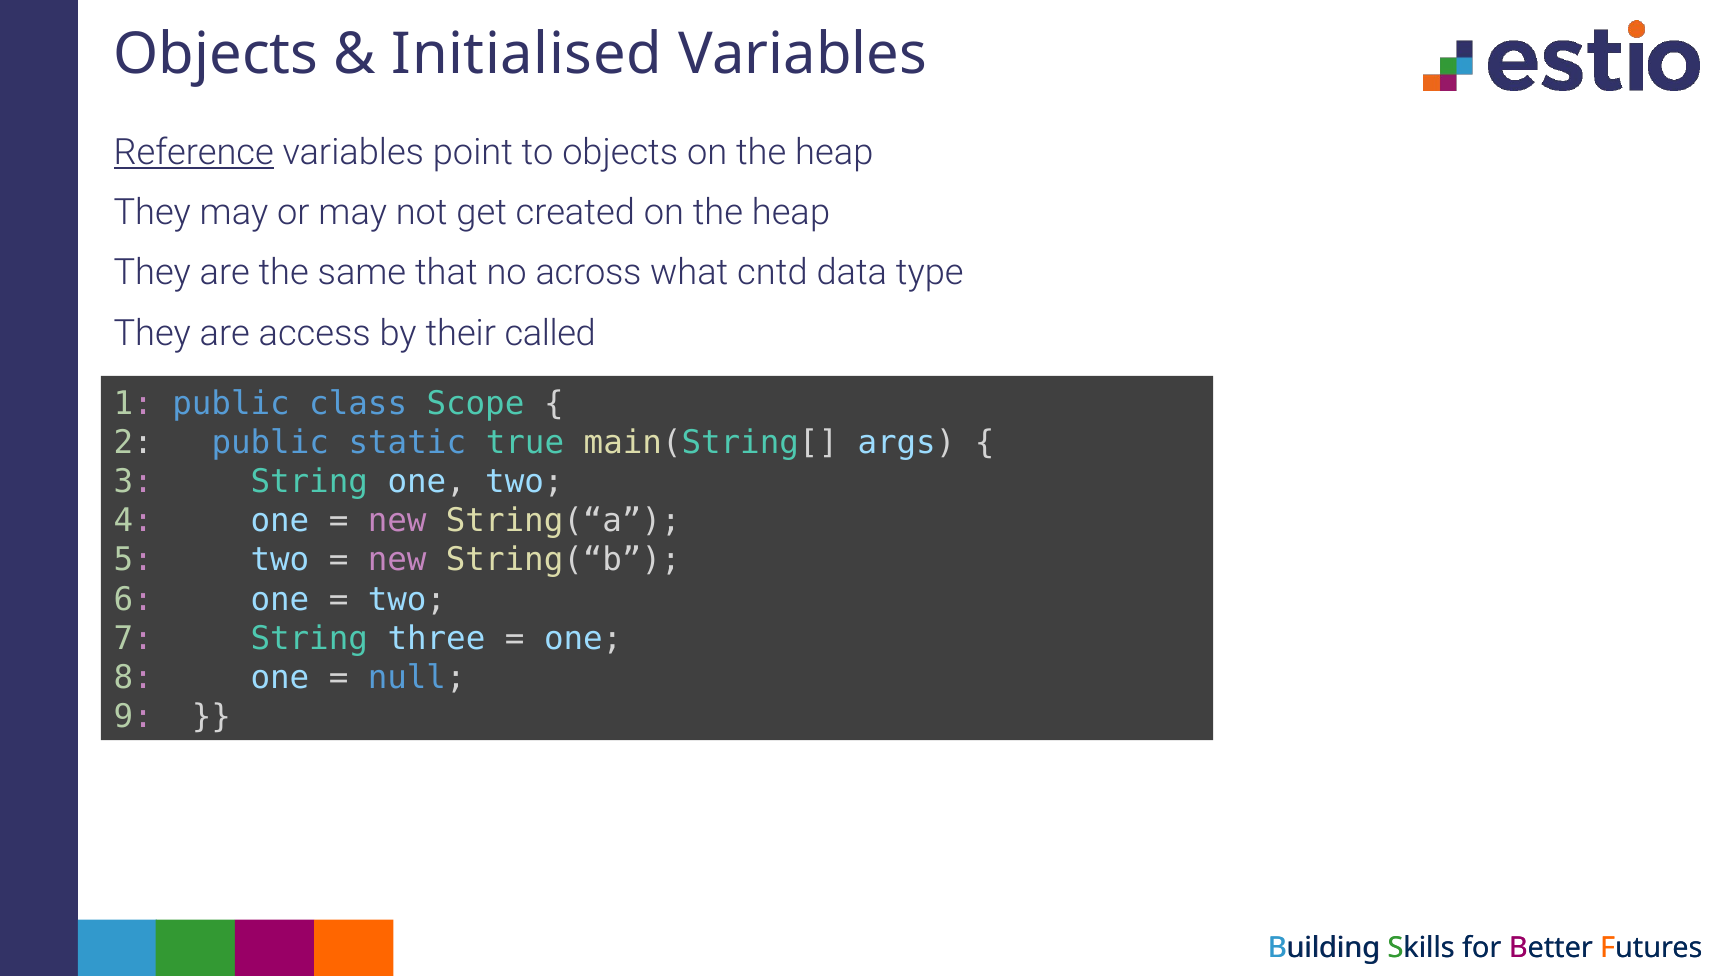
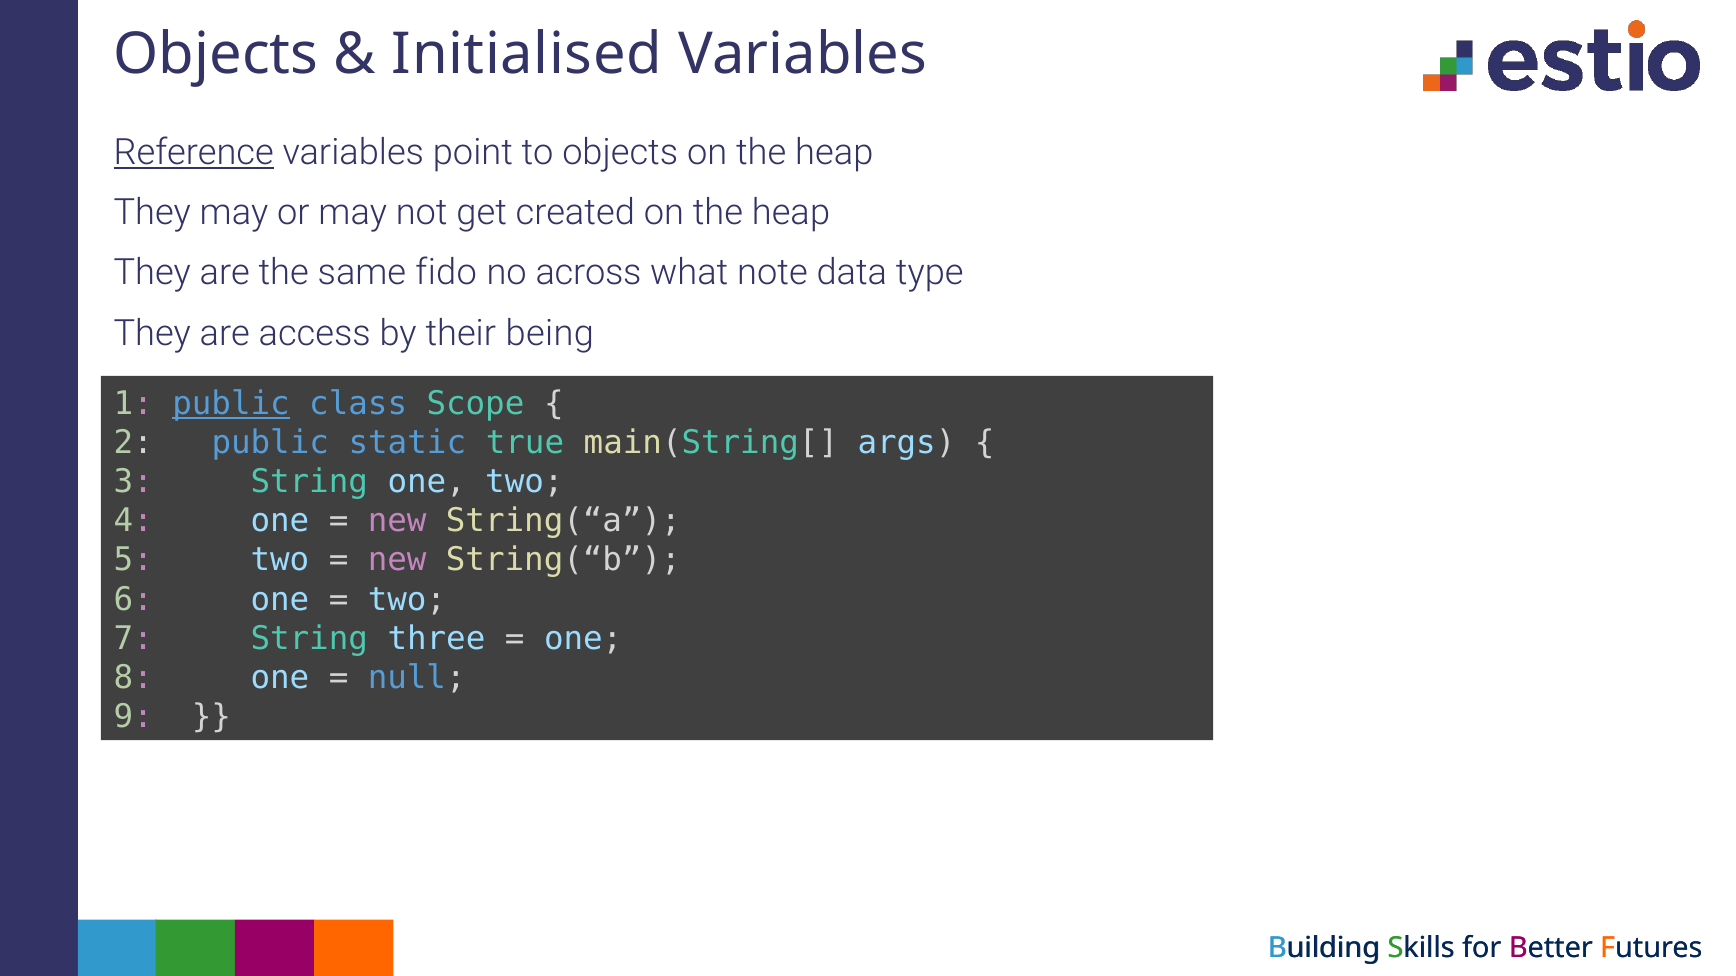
that: that -> fido (446, 273)
cntd: cntd -> note (772, 273)
called: called -> being (550, 333)
public underline: none -> present (231, 404)
